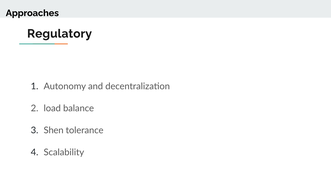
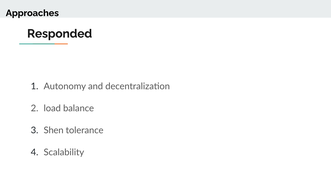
Regulatory: Regulatory -> Responded (60, 34)
